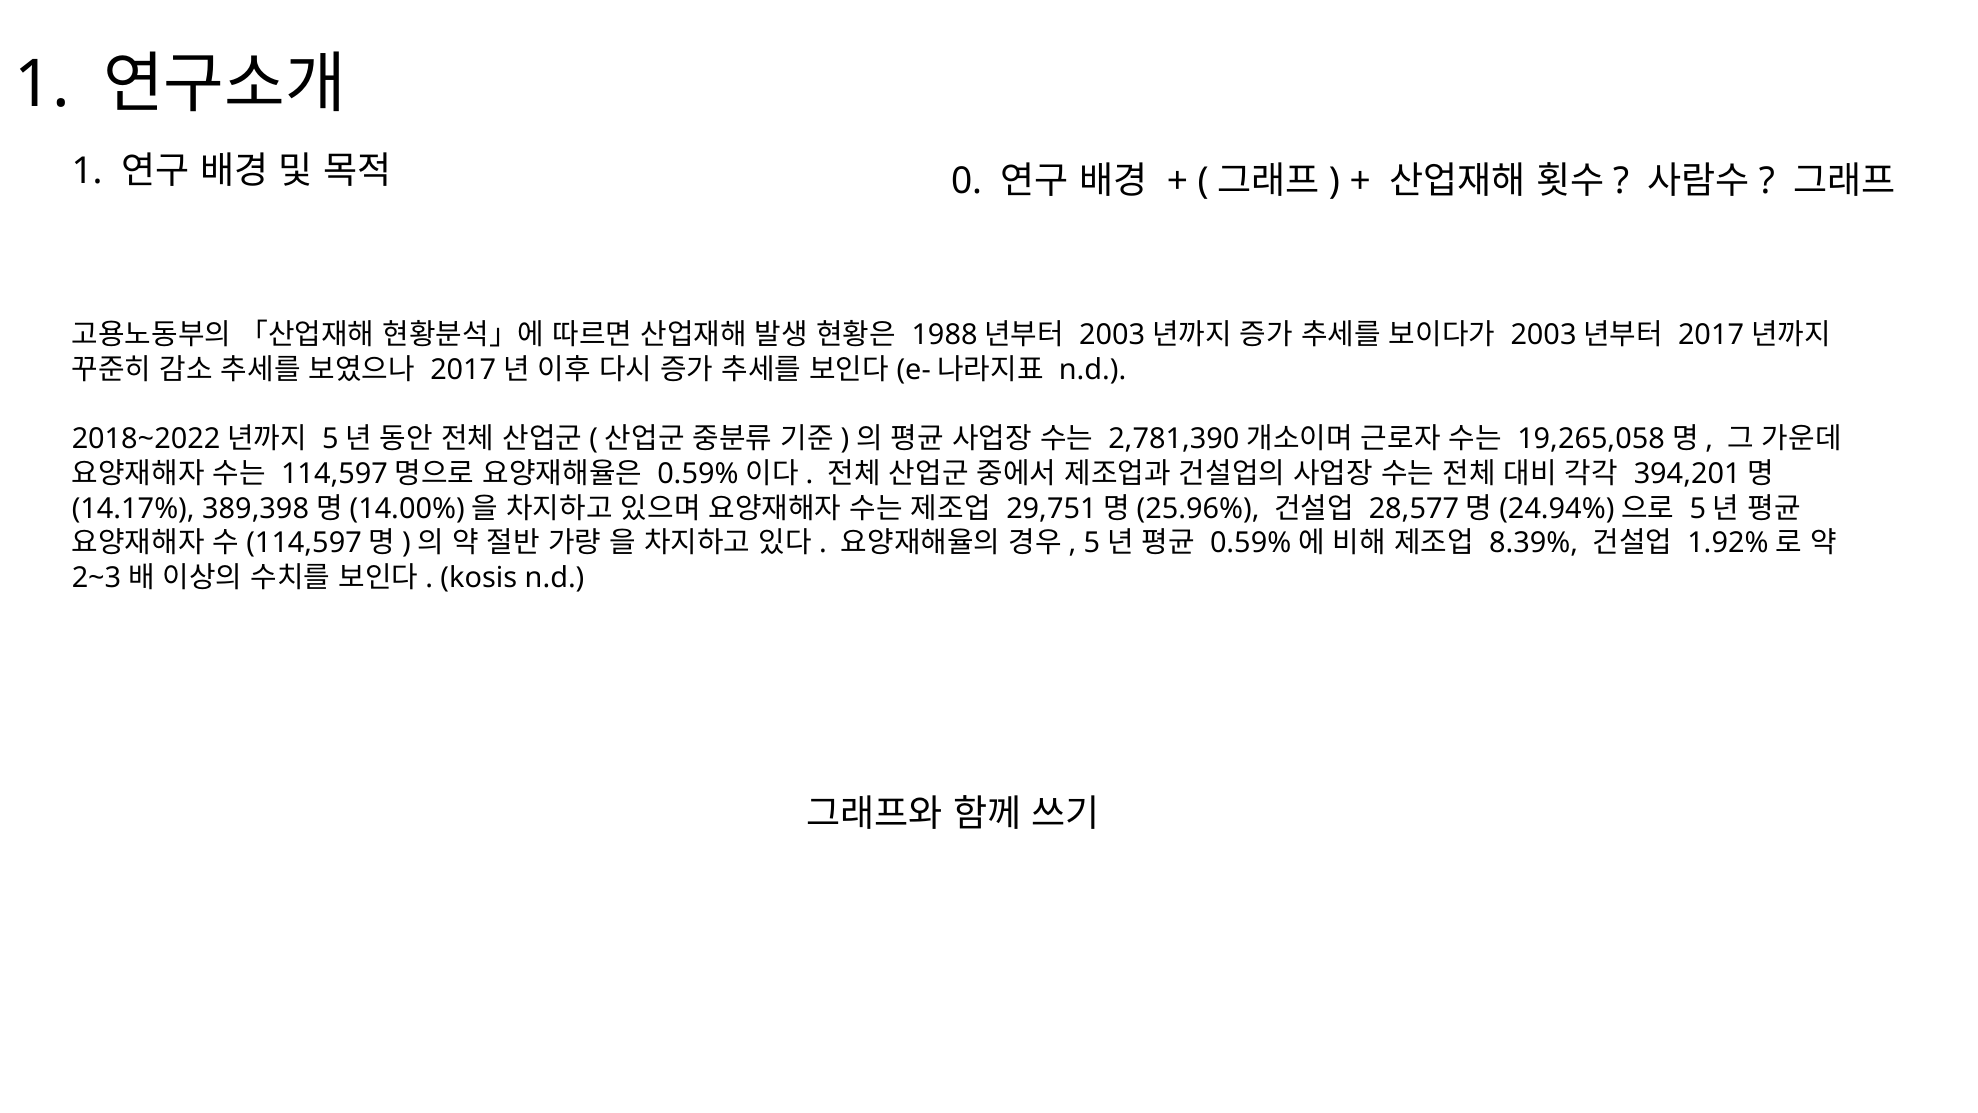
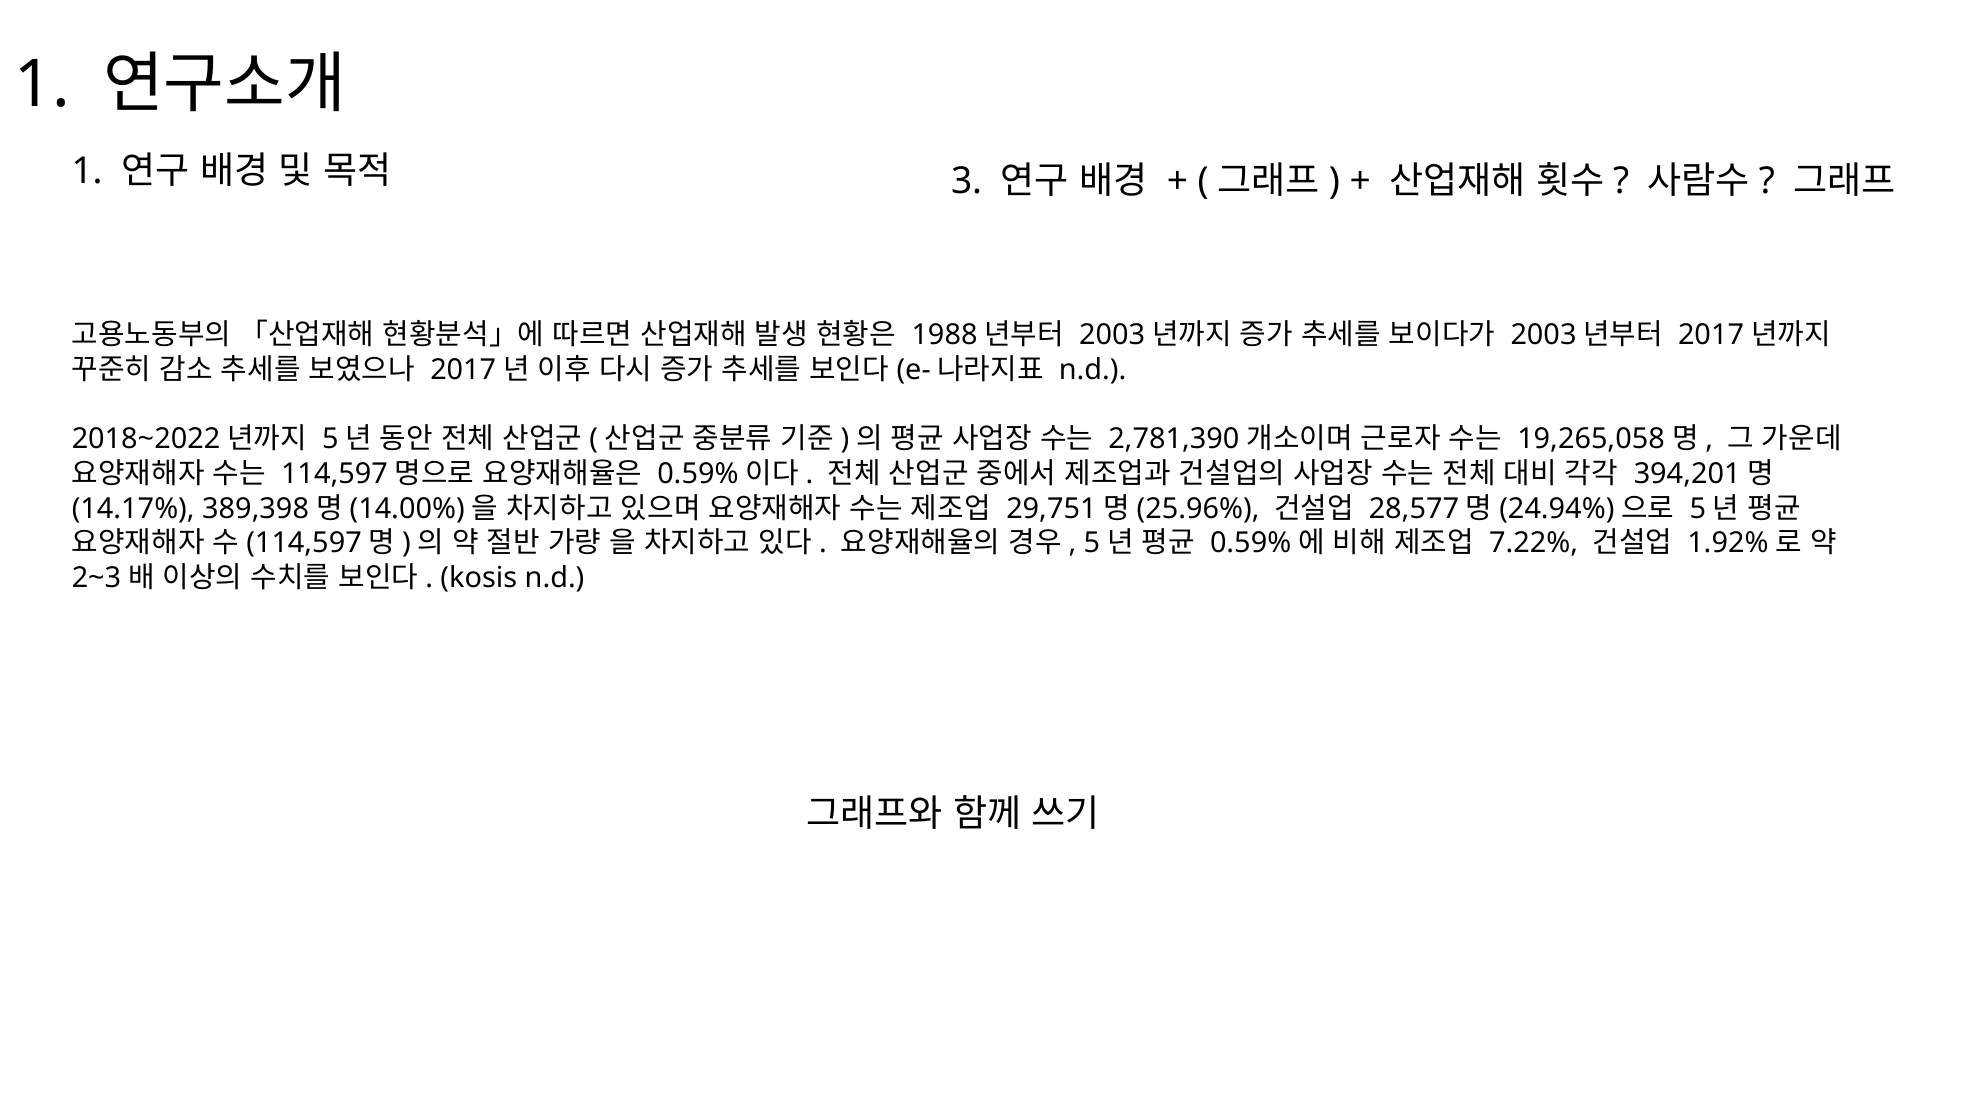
0: 0 -> 3 (967, 181)
8.39%: 8.39% -> 7.22% (1534, 543)
